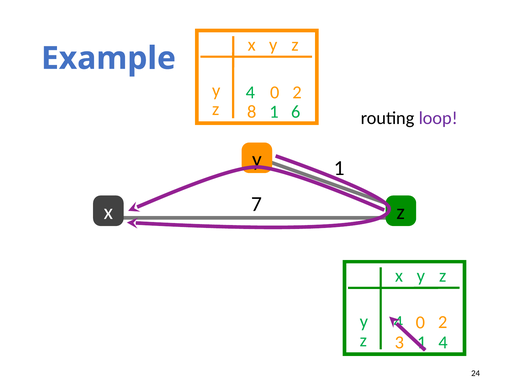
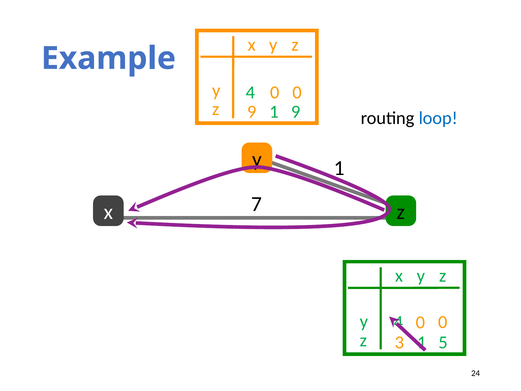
2: 2 -> 0 (297, 92)
z 8: 8 -> 9 (252, 112)
1 6: 6 -> 9 (296, 112)
loop colour: purple -> blue (438, 118)
2: 2 -> 0 (443, 322)
4: 4 -> 5 (443, 342)
